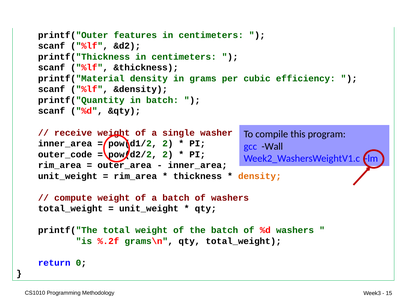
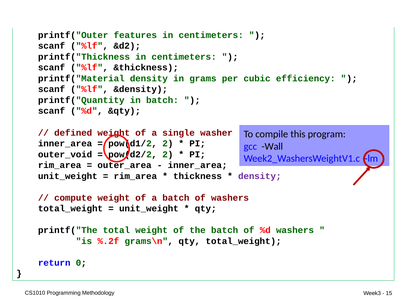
receive: receive -> defined (73, 133)
outer_code: outer_code -> outer_void (65, 154)
density colour: orange -> purple (260, 176)
